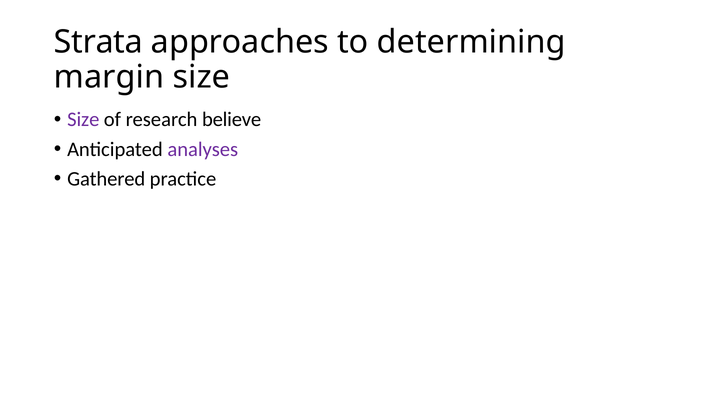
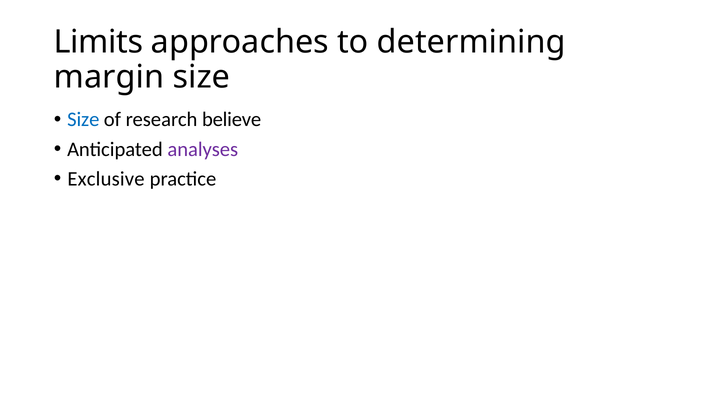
Strata: Strata -> Limits (98, 42)
Size colour: purple -> blue (83, 120)
Gathered: Gathered -> Exclusive (106, 179)
